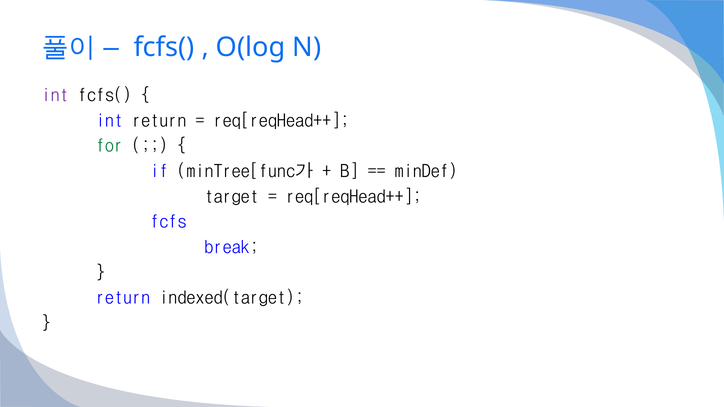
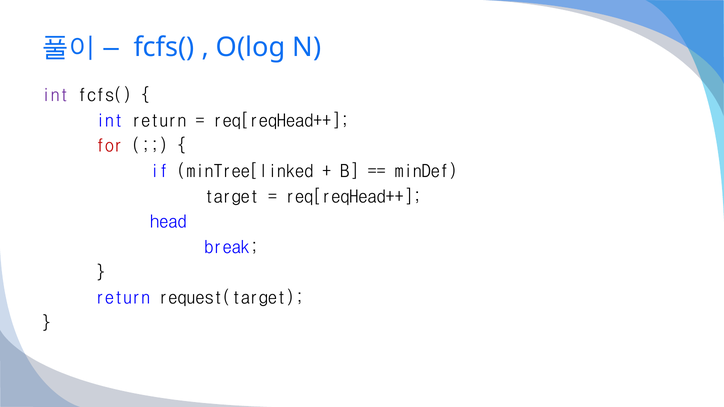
for colour: green -> red (110, 146)
minTree[func가: minTree[func가 -> minTree[linked (245, 171)
fcfs: fcfs -> head (168, 222)
indexed(target: indexed(target -> request(target (232, 298)
